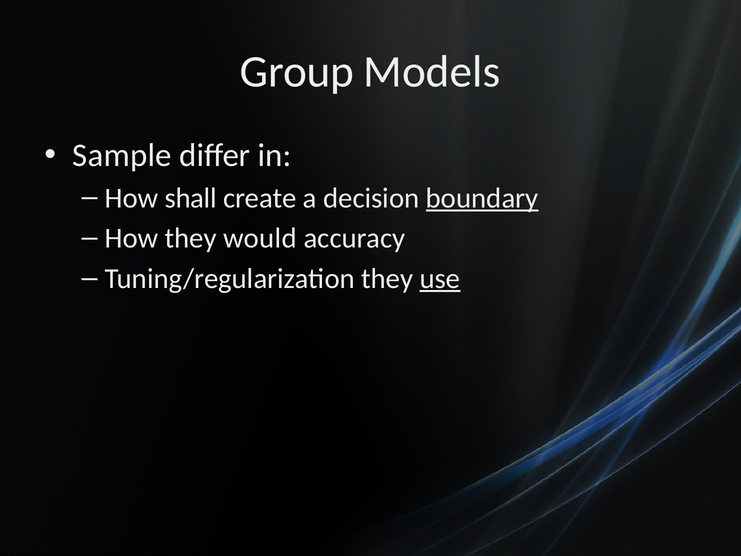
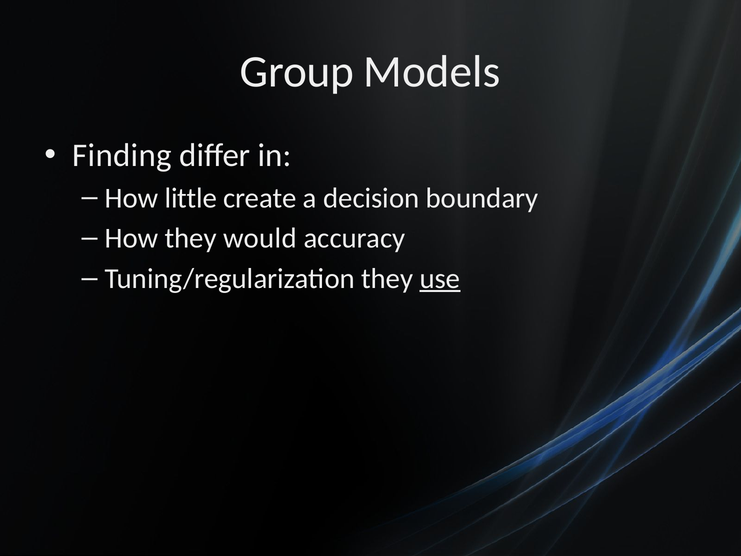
Sample: Sample -> Finding (122, 155)
shall: shall -> little (191, 198)
boundary underline: present -> none (482, 198)
